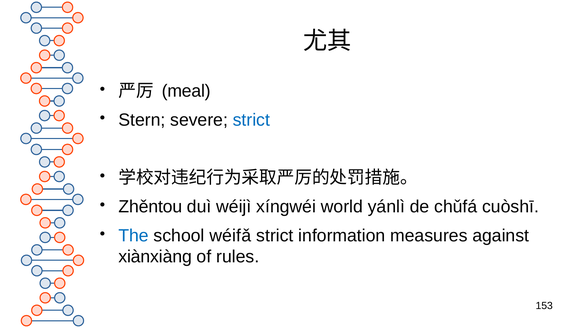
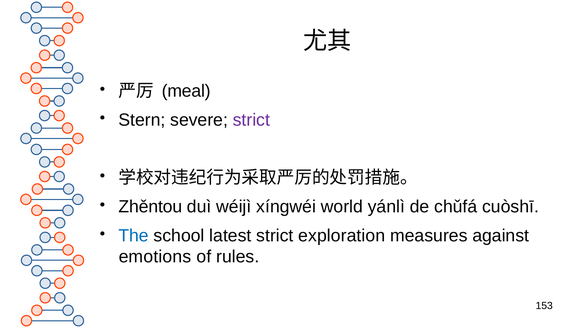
strict colour: blue -> purple (251, 120)
wéifǎ: wéifǎ -> latest (230, 235)
information: information -> exploration (342, 235)
xiànxiàng: xiànxiàng -> emotions (155, 256)
